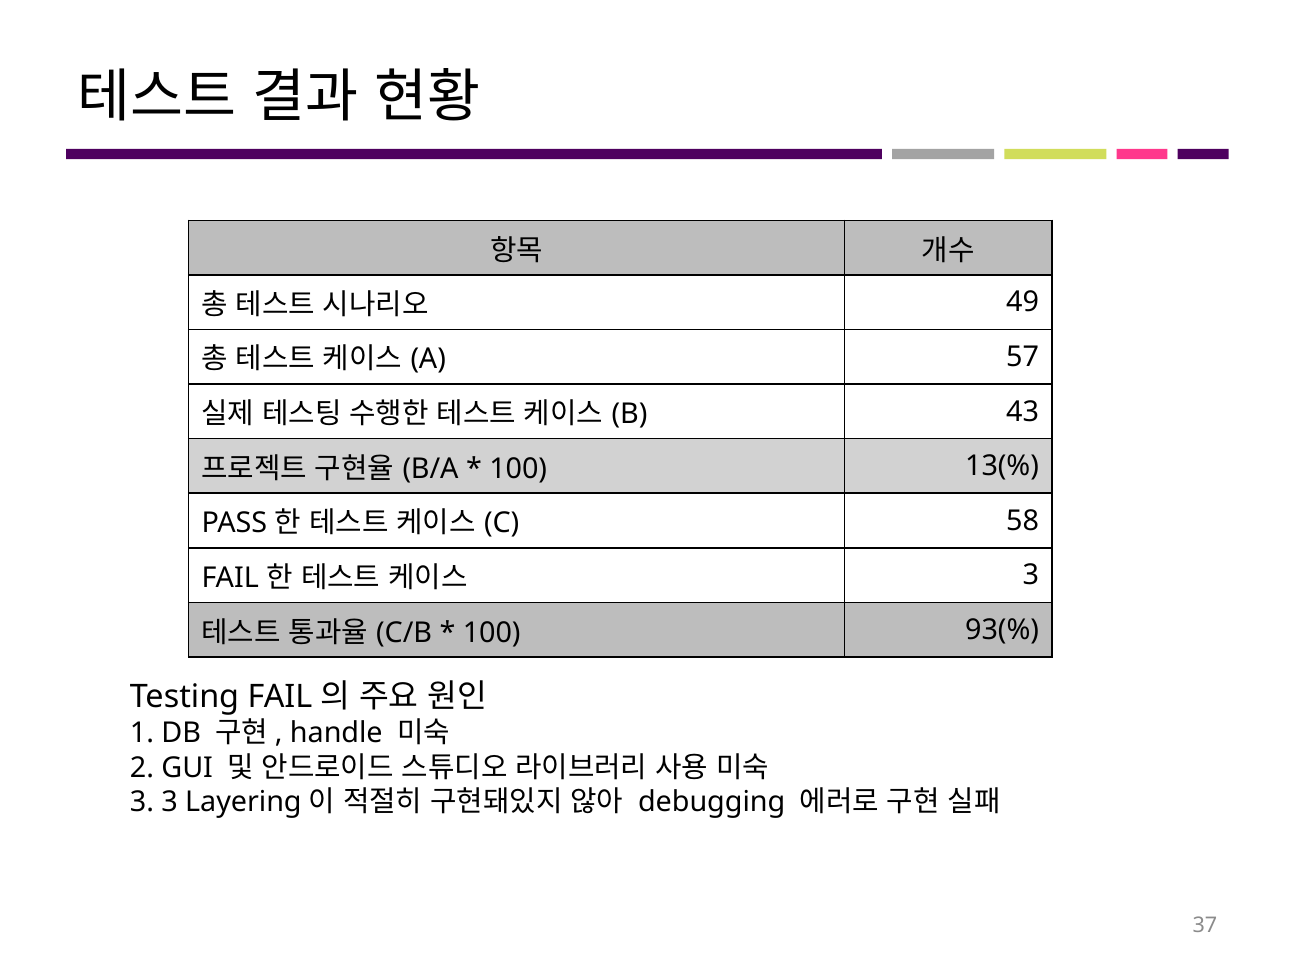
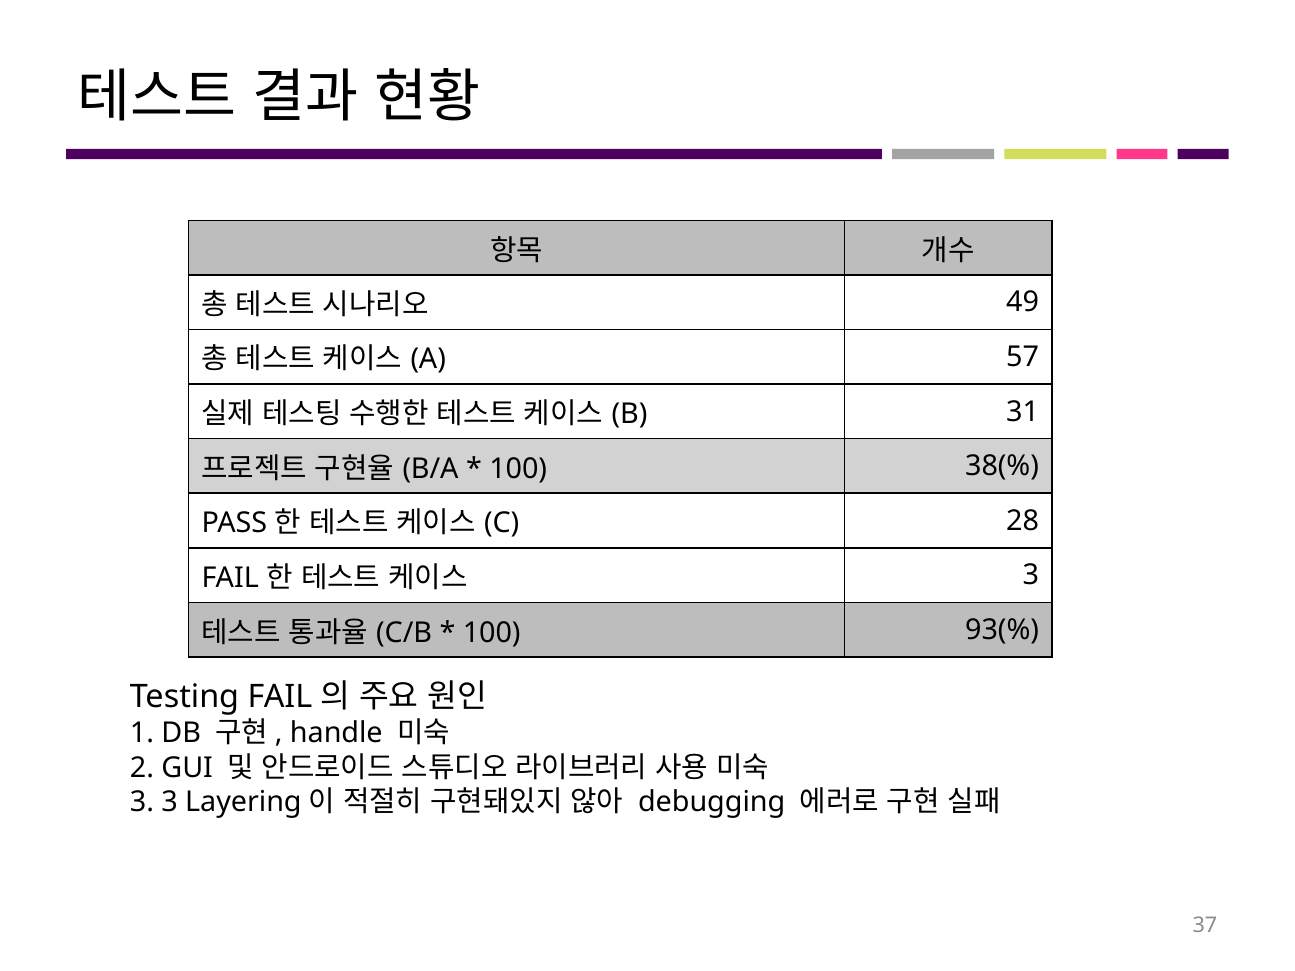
43: 43 -> 31 (1023, 412)
13(%: 13(% -> 38(% (1002, 466)
58: 58 -> 28 (1023, 521)
